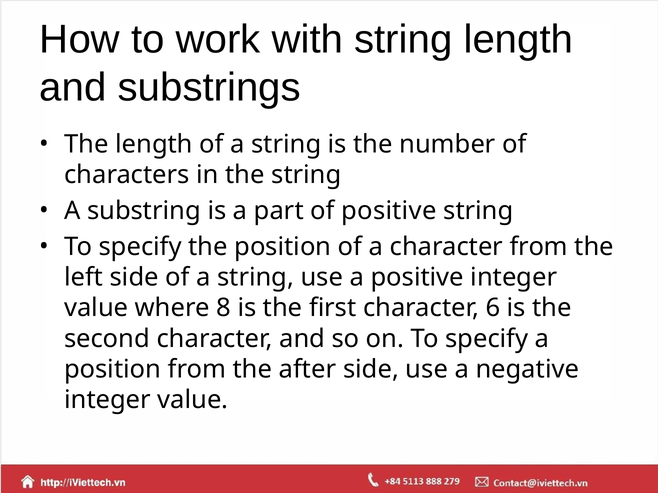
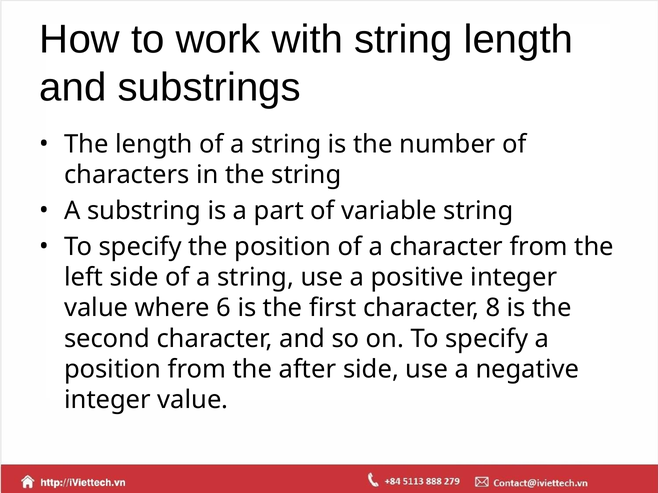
of positive: positive -> variable (389, 211)
8: 8 -> 6 (224, 308)
6: 6 -> 8 (493, 308)
